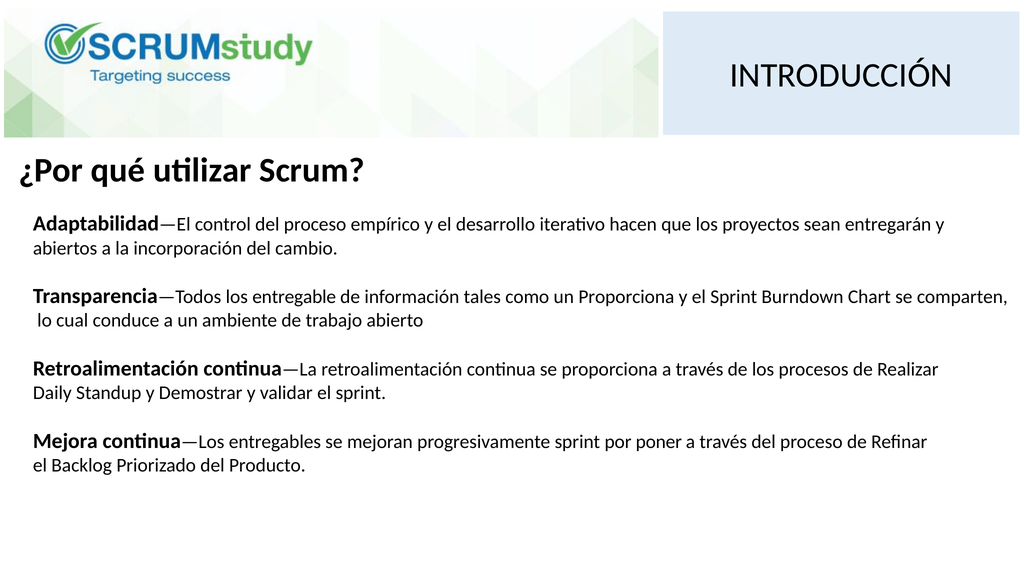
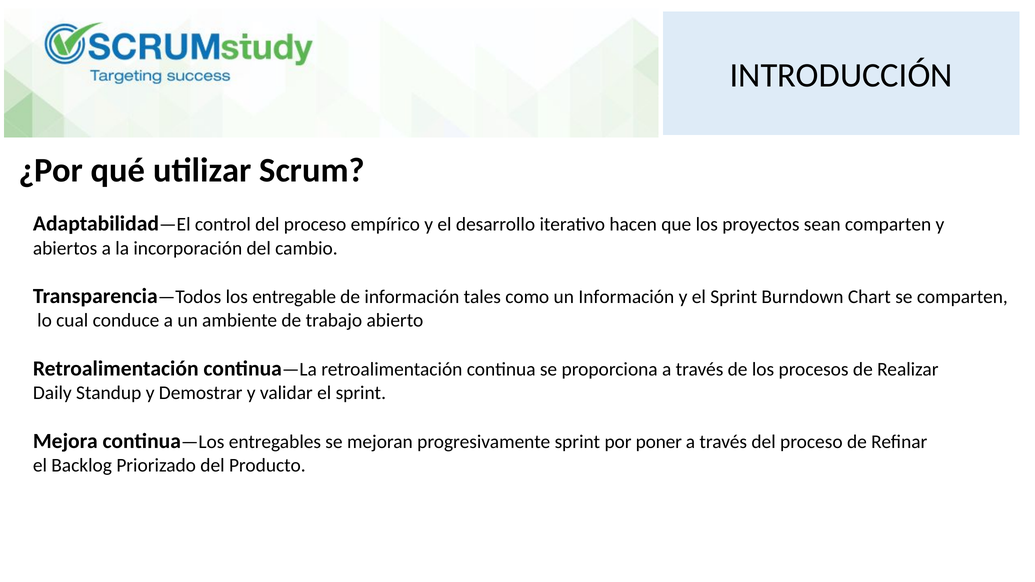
sean entregarán: entregarán -> comparten (888, 225)
un Proporciona: Proporciona -> Información (626, 297)
